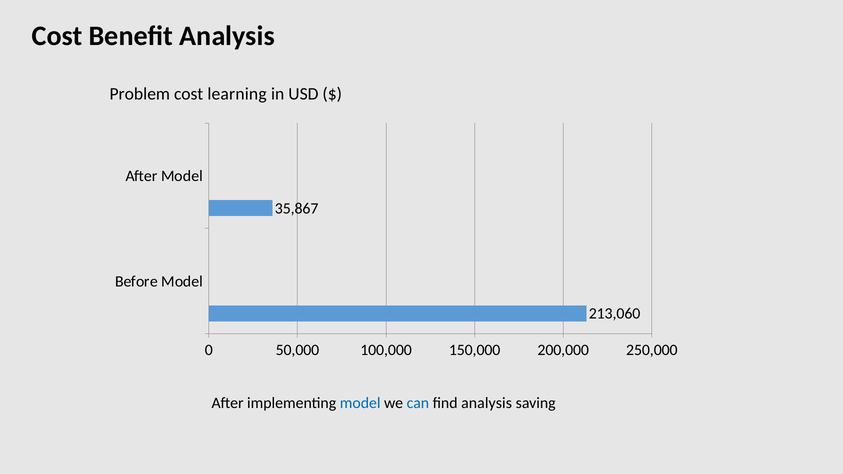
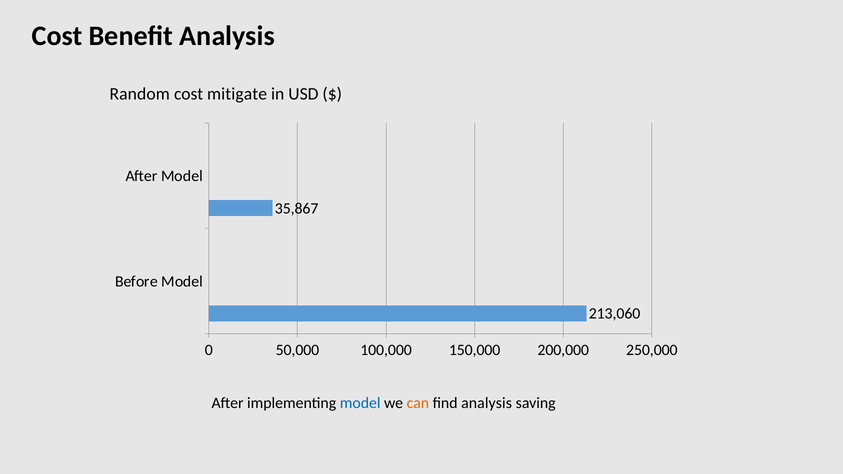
Problem: Problem -> Random (140, 94)
learning: learning -> mitigate (237, 94)
can colour: blue -> orange (418, 403)
